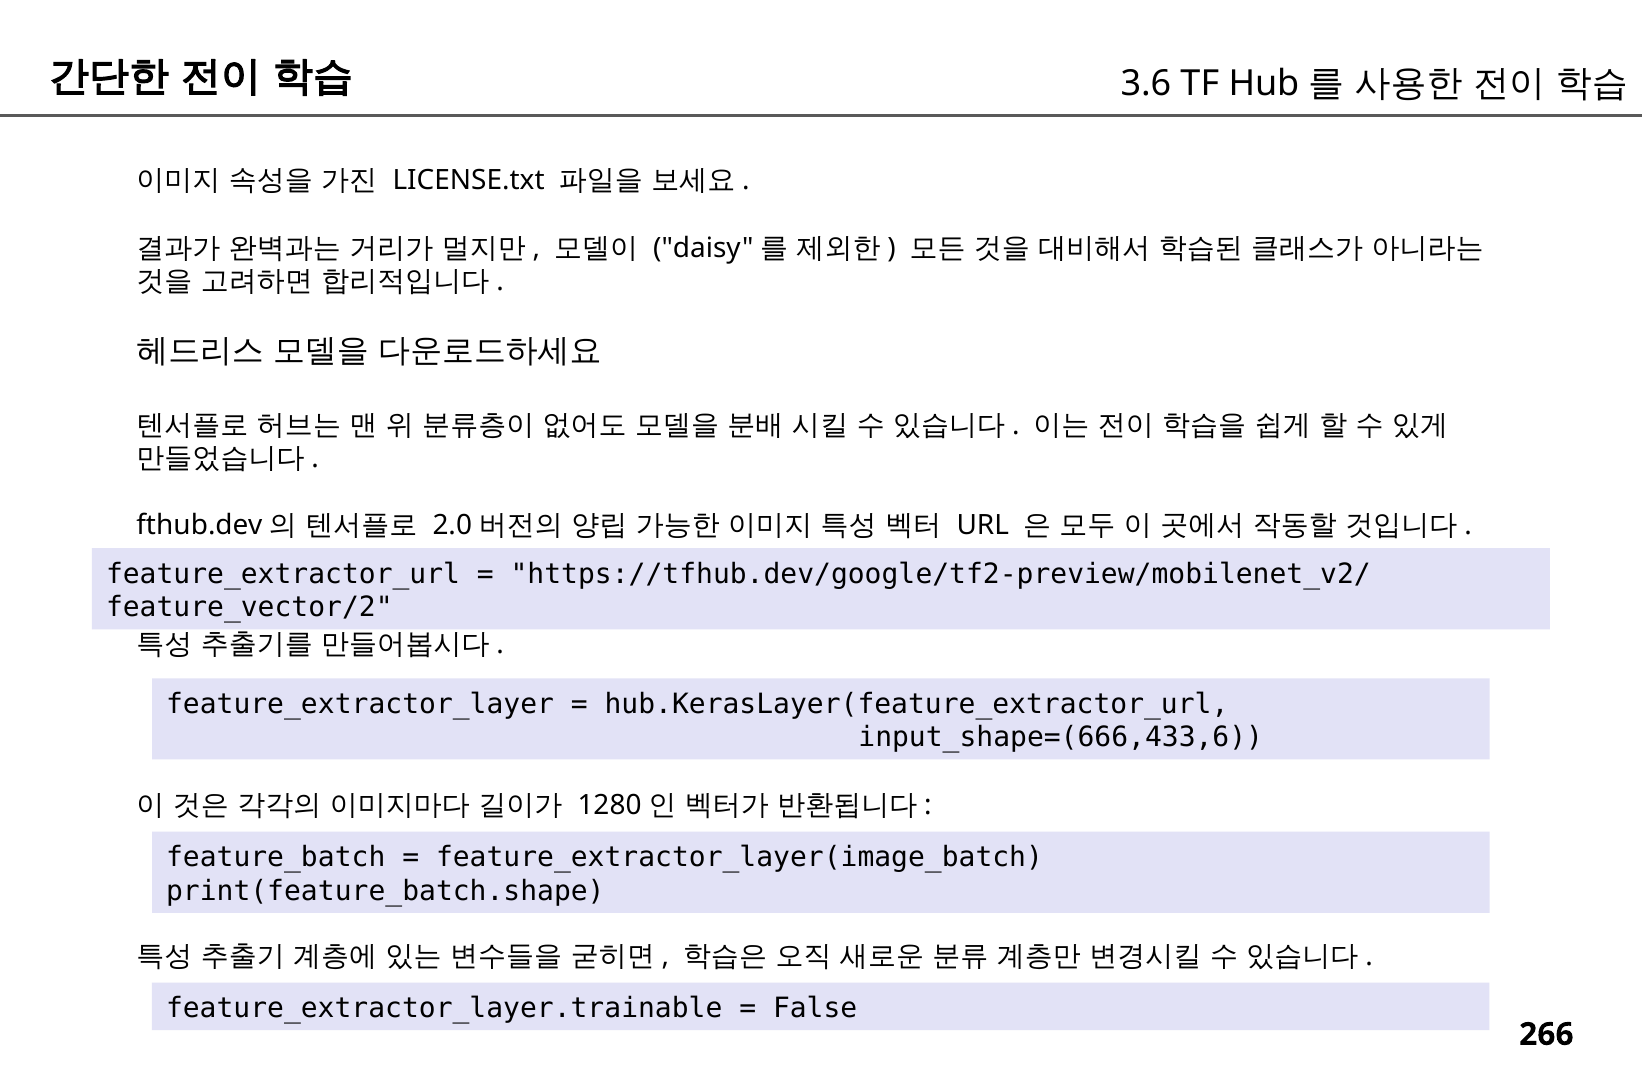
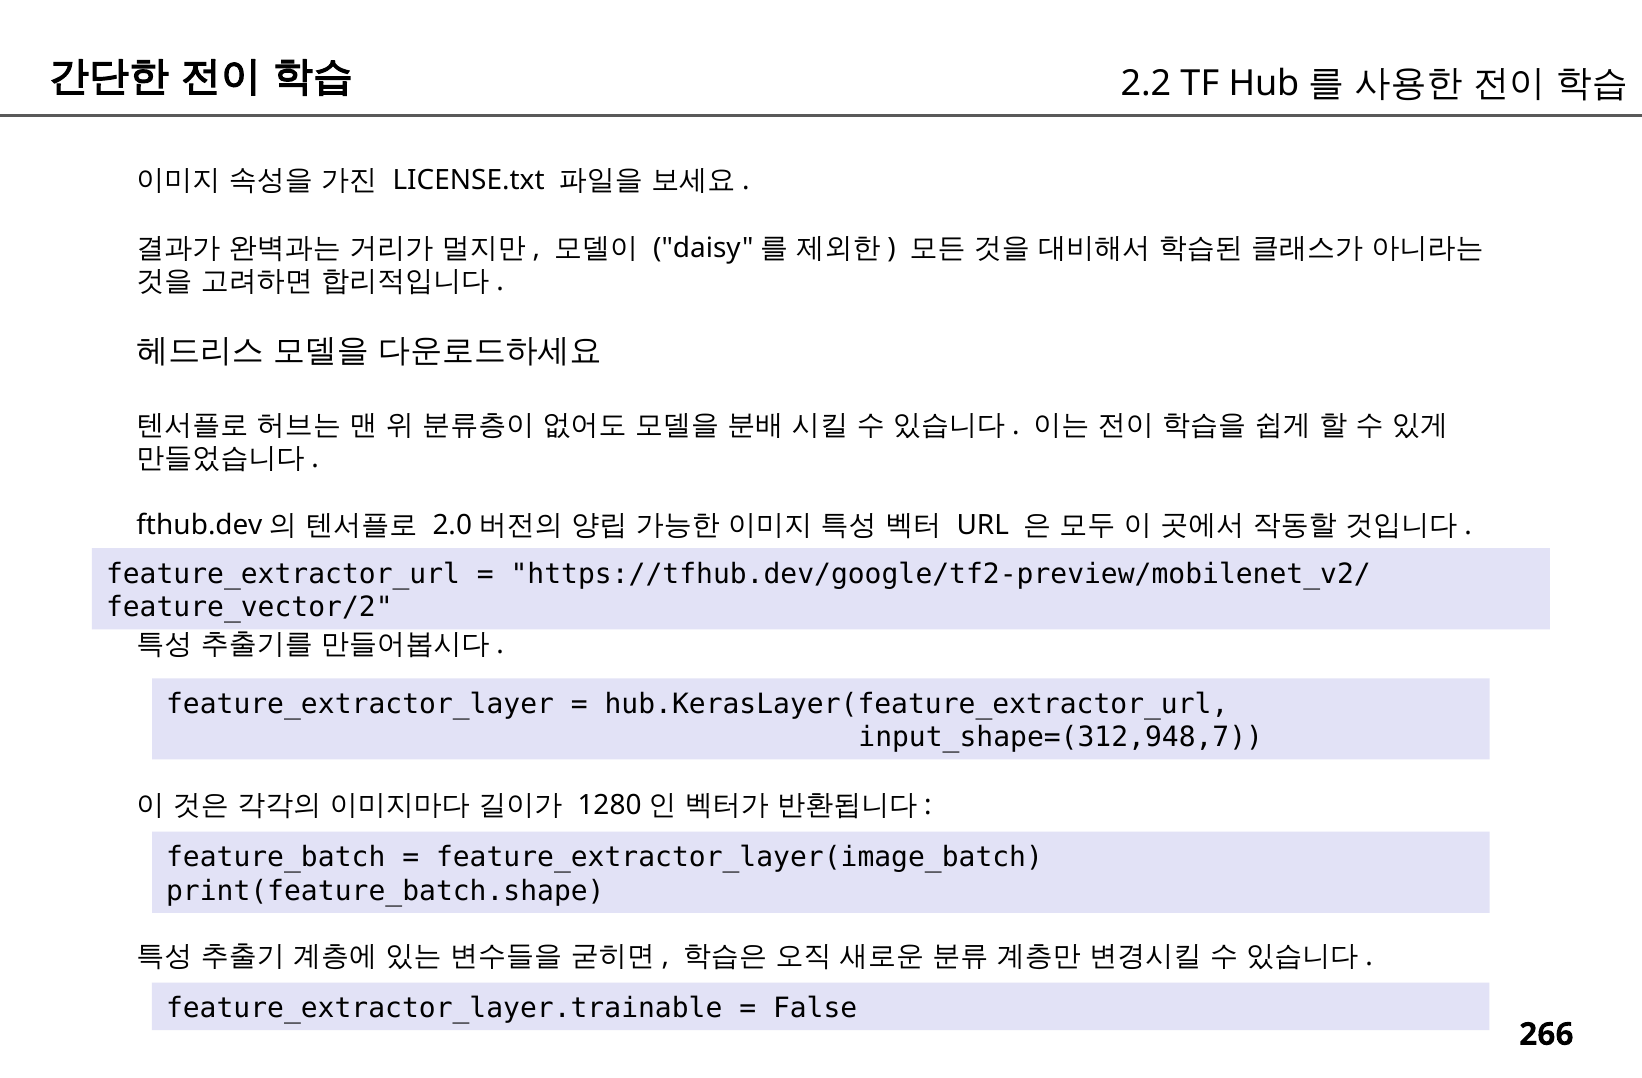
3.6: 3.6 -> 2.2 (1146, 84)
input_shape=(666,433,6: input_shape=(666,433,6 -> input_shape=(312,948,7 (1061, 738)
